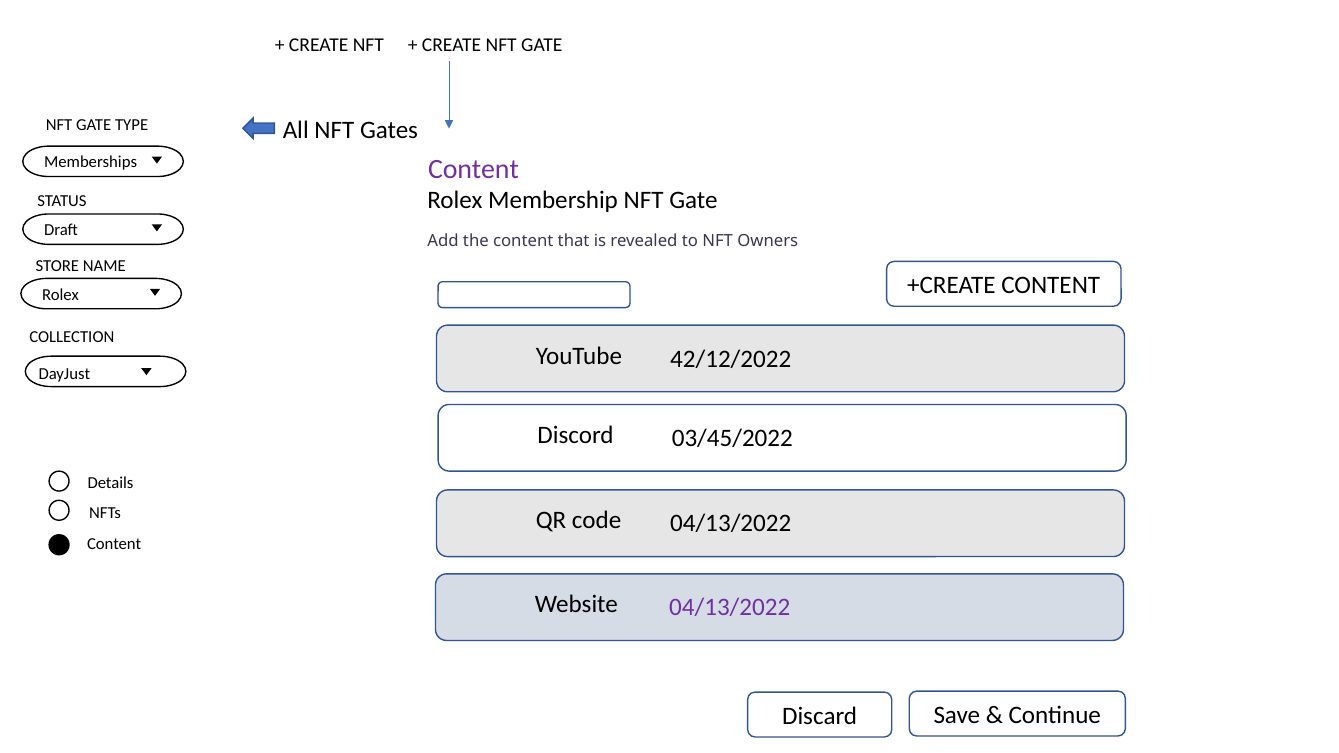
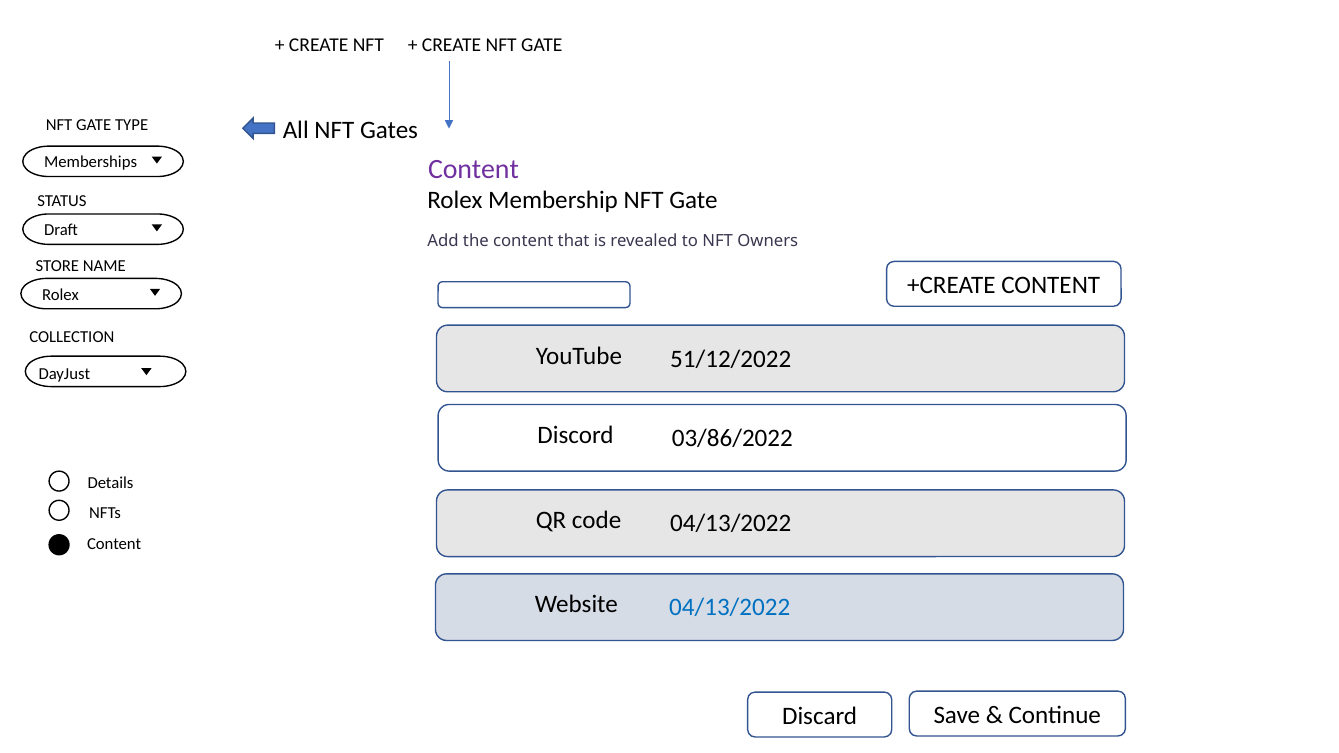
42/12/2022: 42/12/2022 -> 51/12/2022 (731, 359)
03/45/2022: 03/45/2022 -> 03/86/2022 (732, 438)
04/13/2022 colour: purple -> blue (730, 608)
